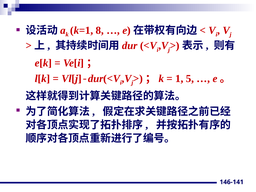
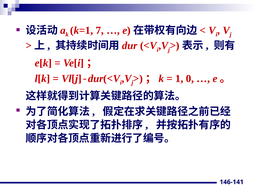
8: 8 -> 7 (100, 30)
5: 5 -> 0 (190, 79)
